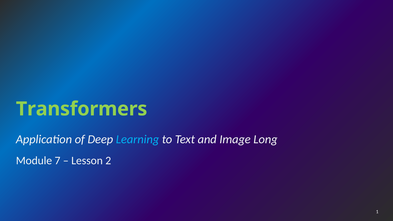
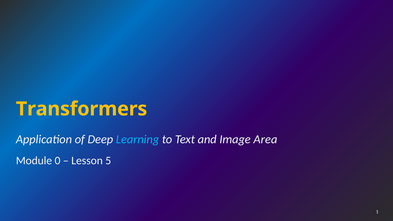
Transformers colour: light green -> yellow (82, 109)
Long: Long -> Area (265, 139)
7: 7 -> 0 (57, 161)
2: 2 -> 5 (108, 161)
